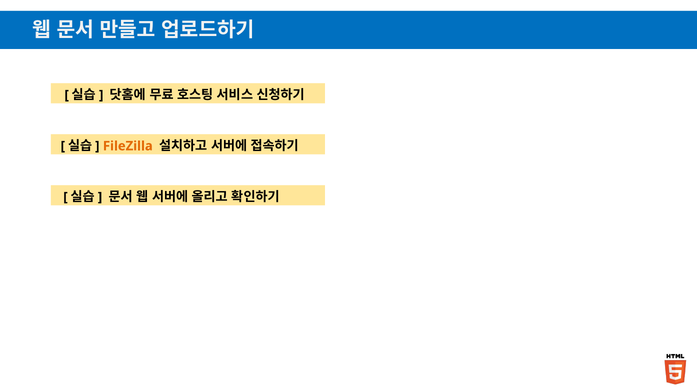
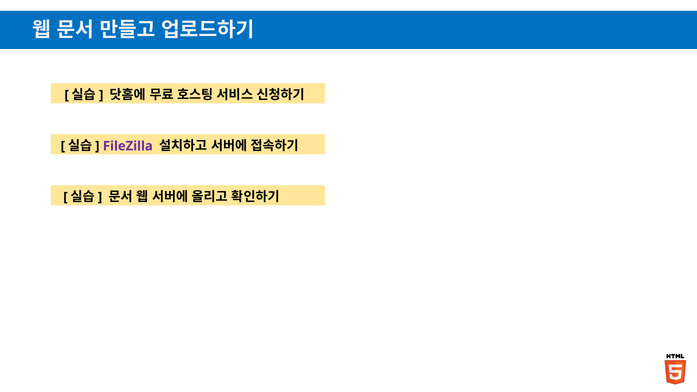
FileZilla colour: orange -> purple (128, 146)
